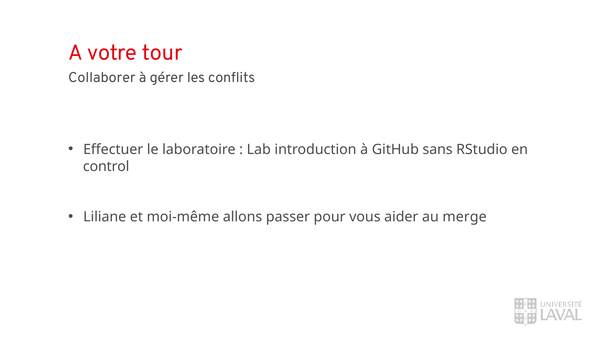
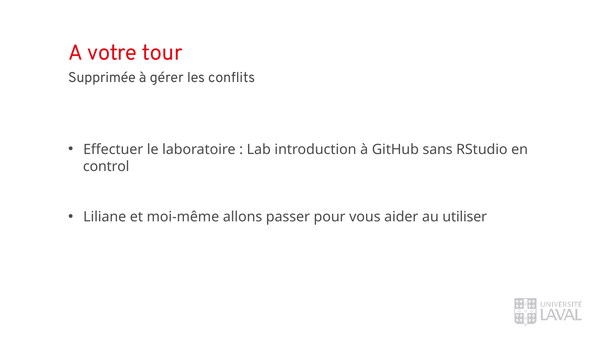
Collaborer: Collaborer -> Supprimée (102, 78)
merge: merge -> utiliser (465, 217)
